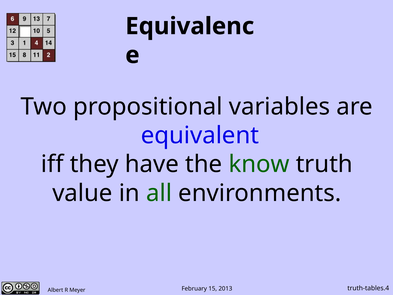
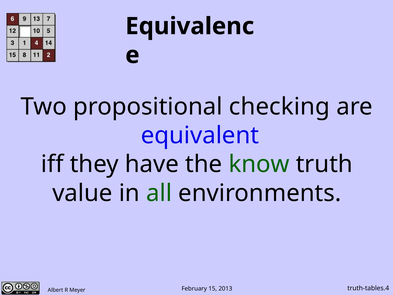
variables: variables -> checking (279, 106)
